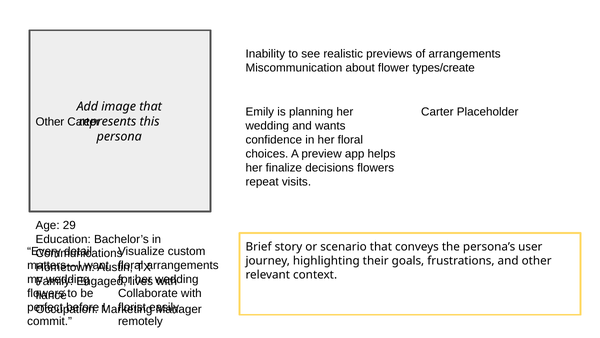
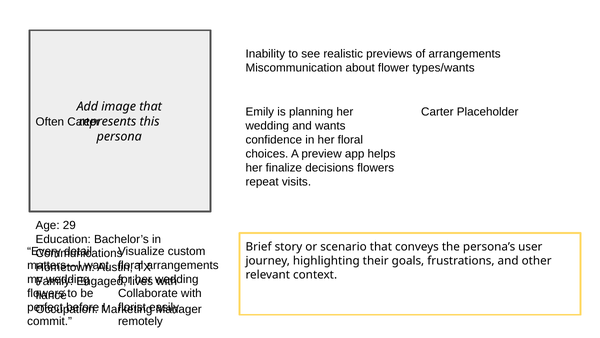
types/create: types/create -> types/wants (444, 68)
Other: Other -> Often (50, 122)
